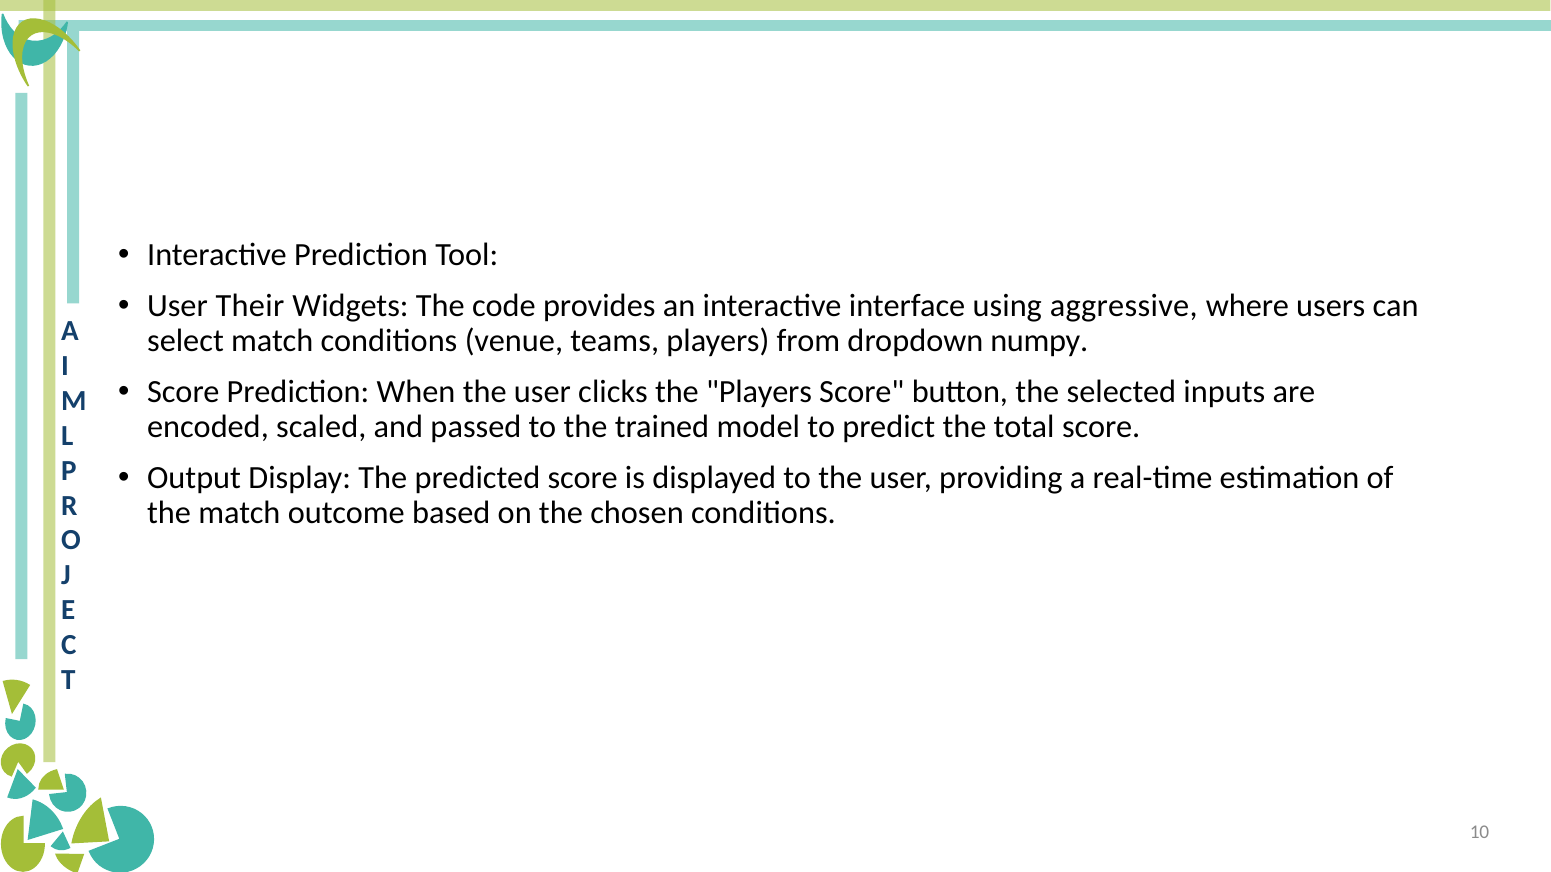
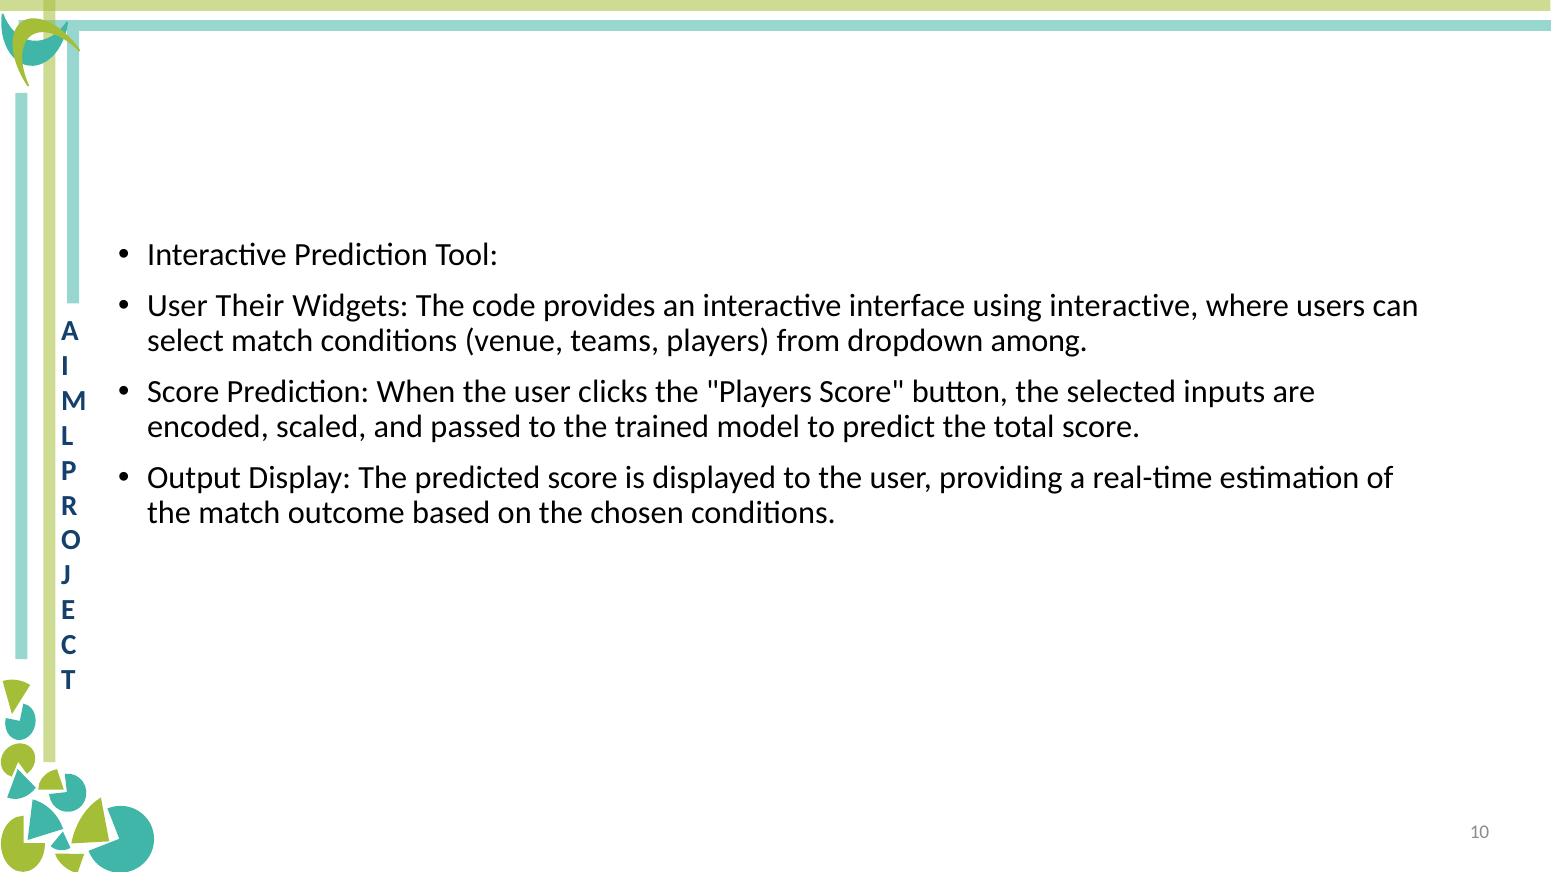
using aggressive: aggressive -> interactive (1124, 306)
numpy: numpy -> among (1039, 341)
